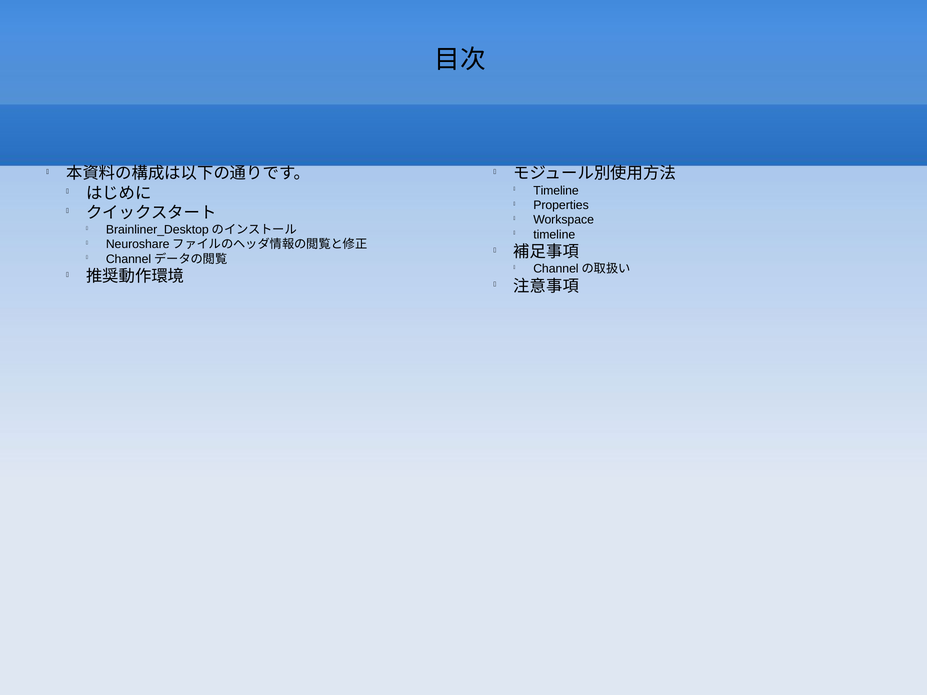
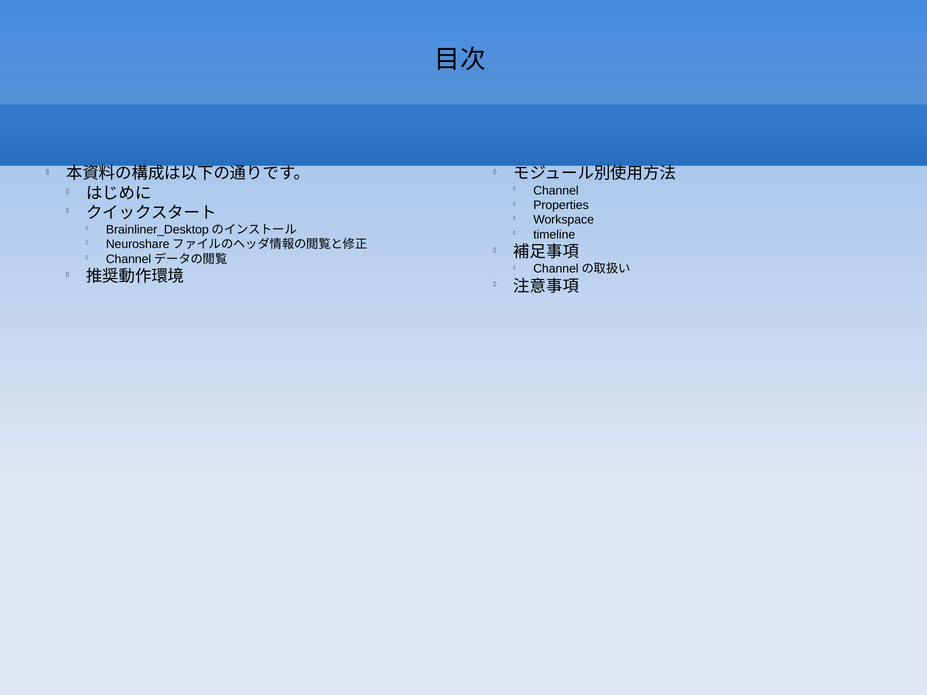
Timeline: Timeline -> Channel (556, 191)
